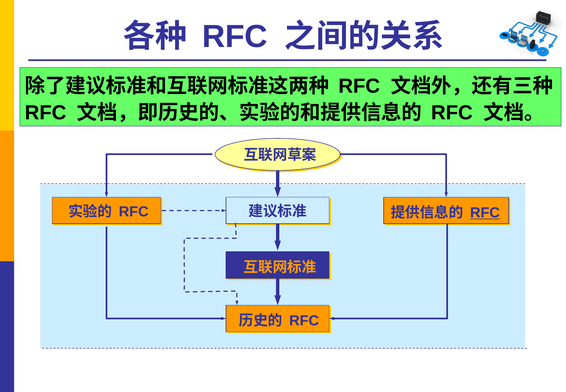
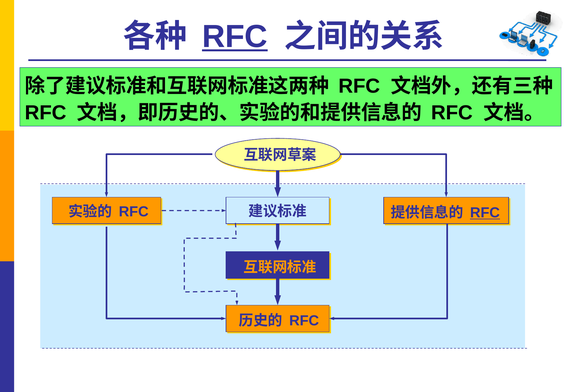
RFC underline: none -> present (235, 36)
